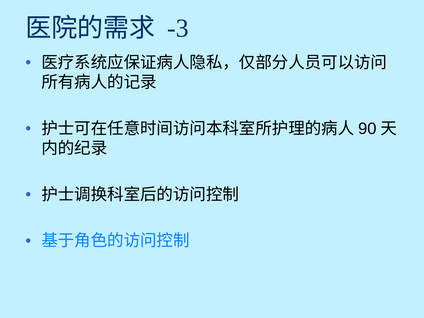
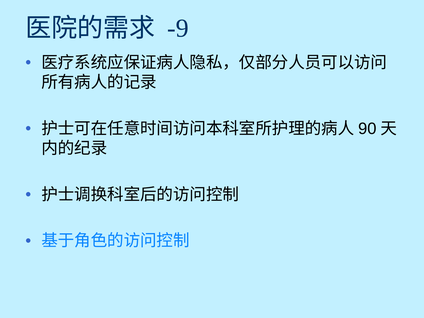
-3: -3 -> -9 (178, 28)
